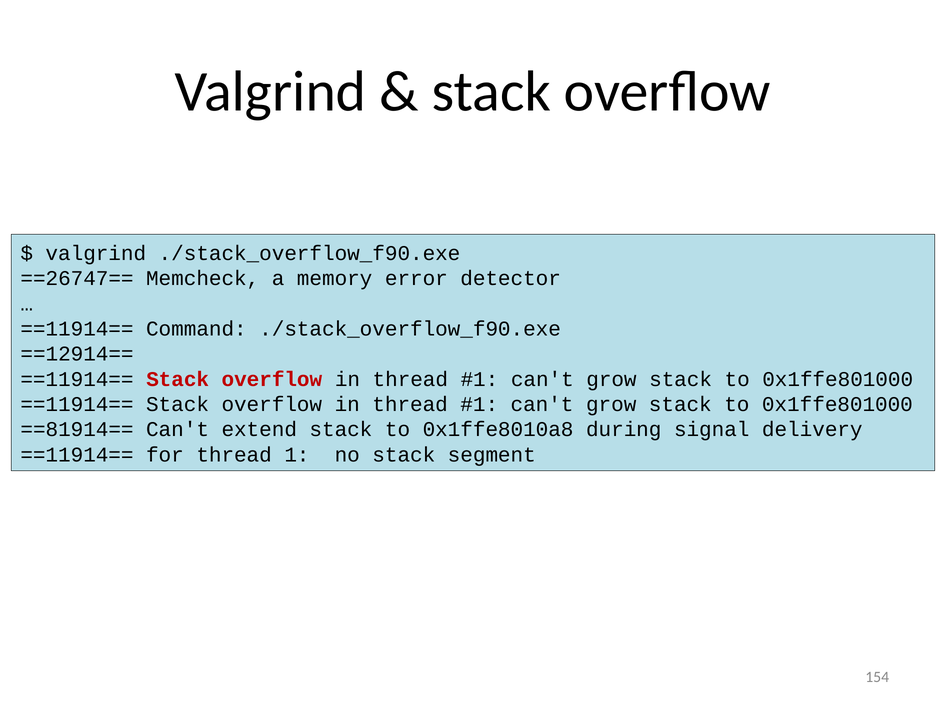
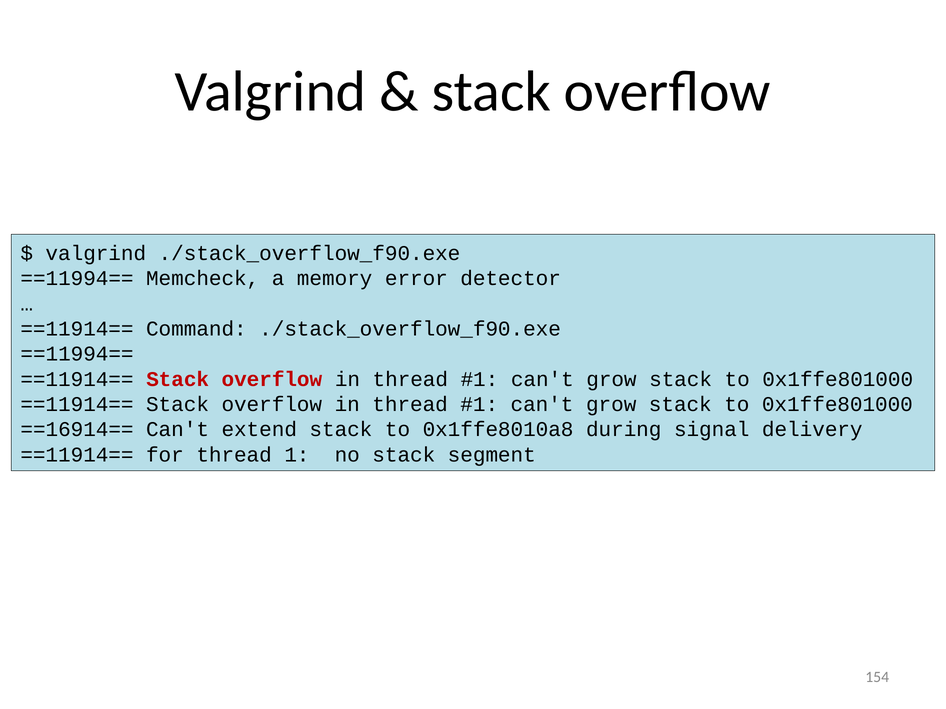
==26747==: ==26747== -> ==11994== (77, 279)
==12914==: ==12914== -> ==11994== (77, 354)
==81914==: ==81914== -> ==16914== (77, 430)
